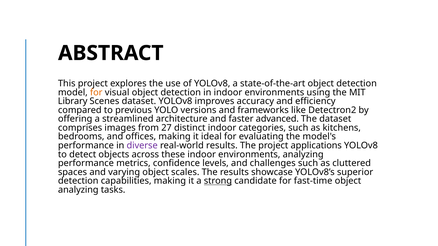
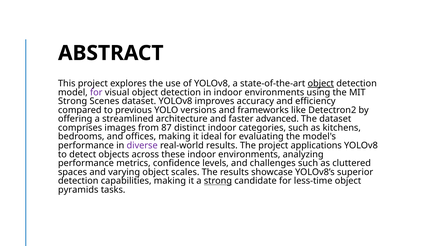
object underline: none -> present (321, 84)
for colour: orange -> purple (96, 92)
Library: Library -> Strong (73, 101)
27: 27 -> 87 (166, 128)
fast-time: fast-time -> less-time (313, 181)
analyzing: analyzing -> pyramids (78, 190)
